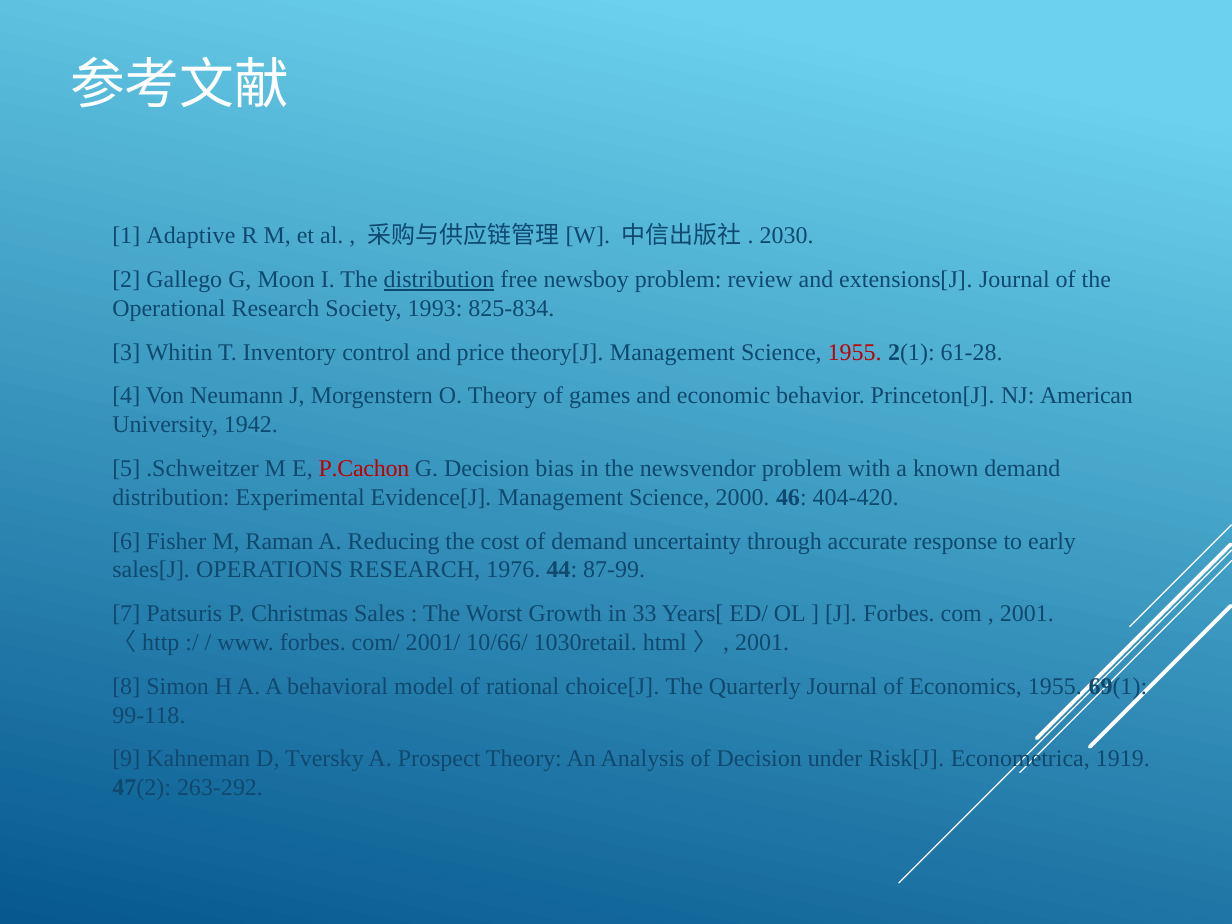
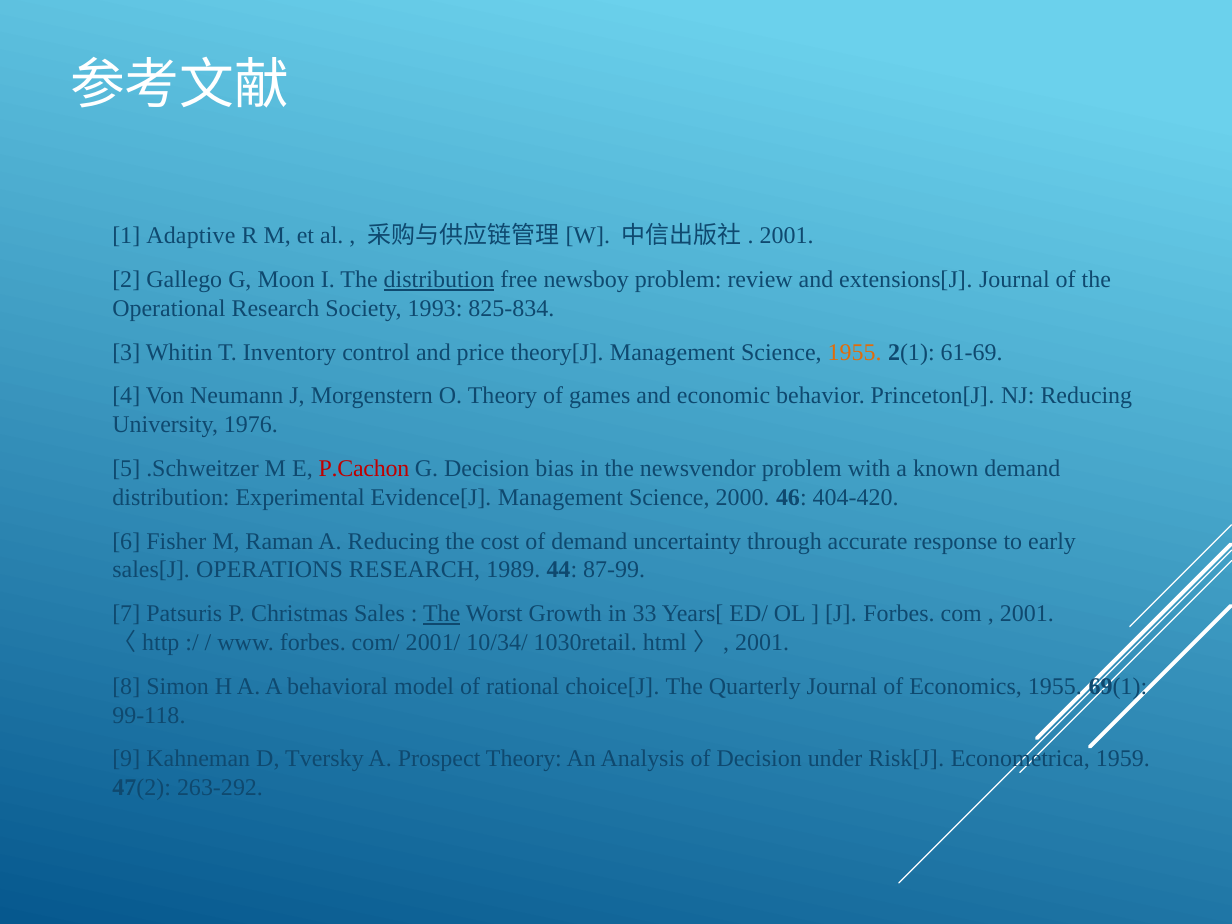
2030: 2030 -> 2001 (787, 236)
1955 colour: red -> orange (855, 352)
61-28: 61-28 -> 61-69 (972, 352)
NJ American: American -> Reducing (1086, 396)
1942: 1942 -> 1976 (251, 425)
1976: 1976 -> 1989 (513, 570)
The underline: none -> present (442, 614)
10/66/: 10/66/ -> 10/34/ (497, 643)
1919: 1919 -> 1959 (1123, 759)
